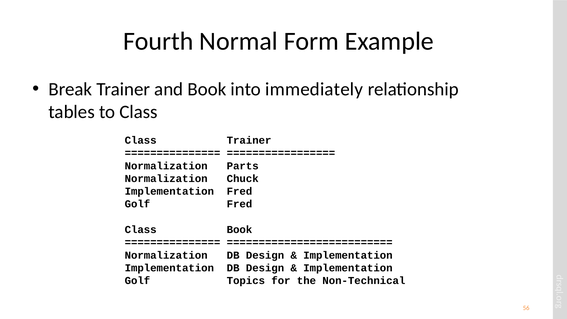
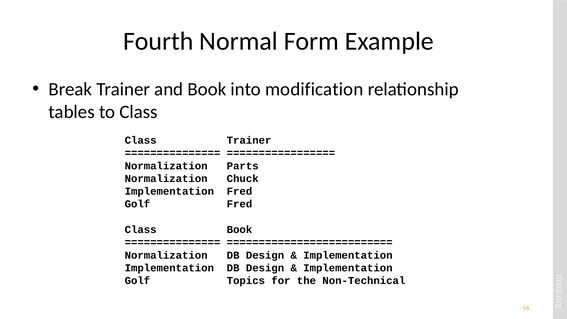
immediately: immediately -> modification (314, 89)
